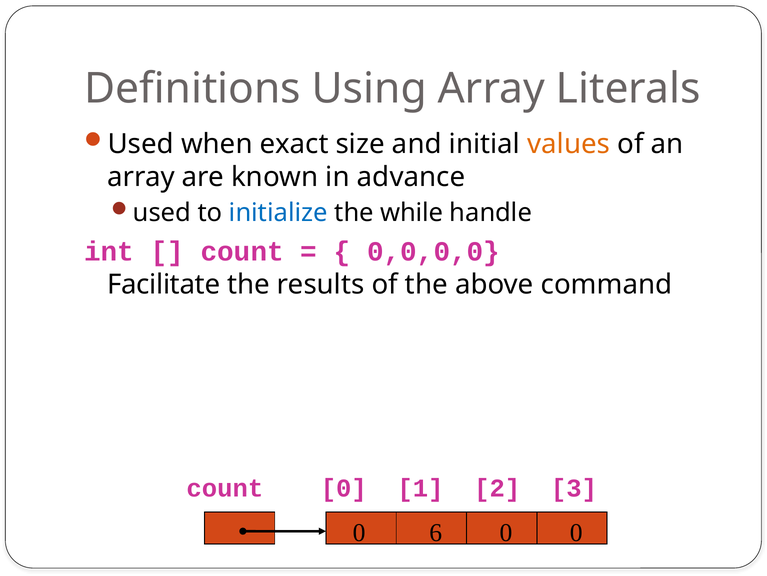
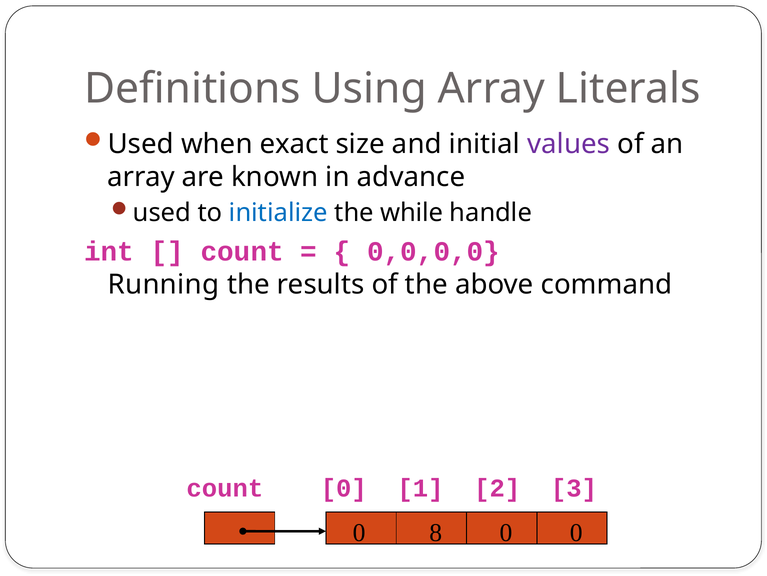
values colour: orange -> purple (569, 144)
Facilitate: Facilitate -> Running (163, 284)
6: 6 -> 8 (436, 532)
